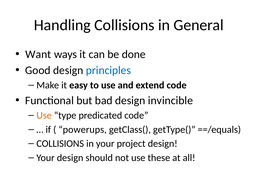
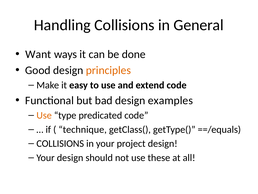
principles colour: blue -> orange (108, 70)
invincible: invincible -> examples (170, 100)
powerups: powerups -> technique (83, 129)
